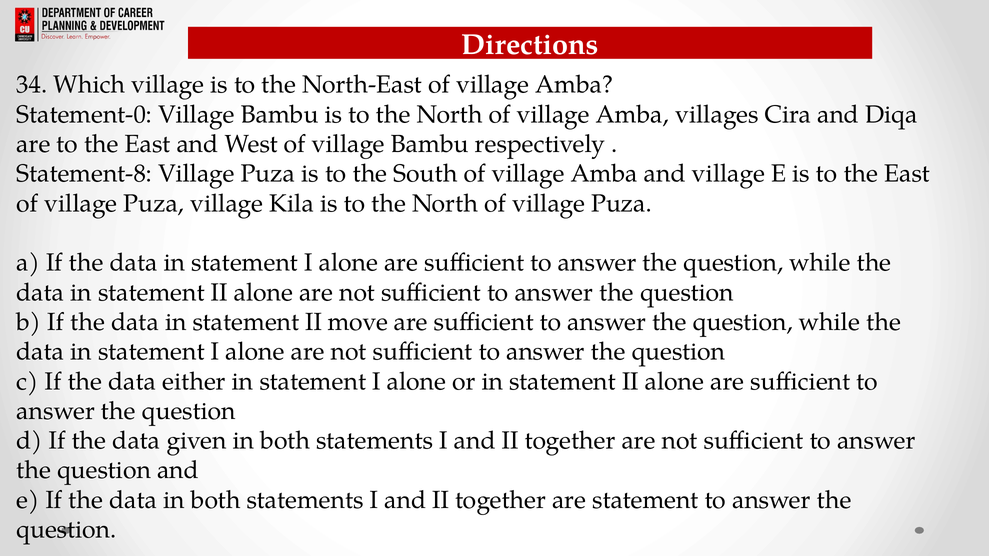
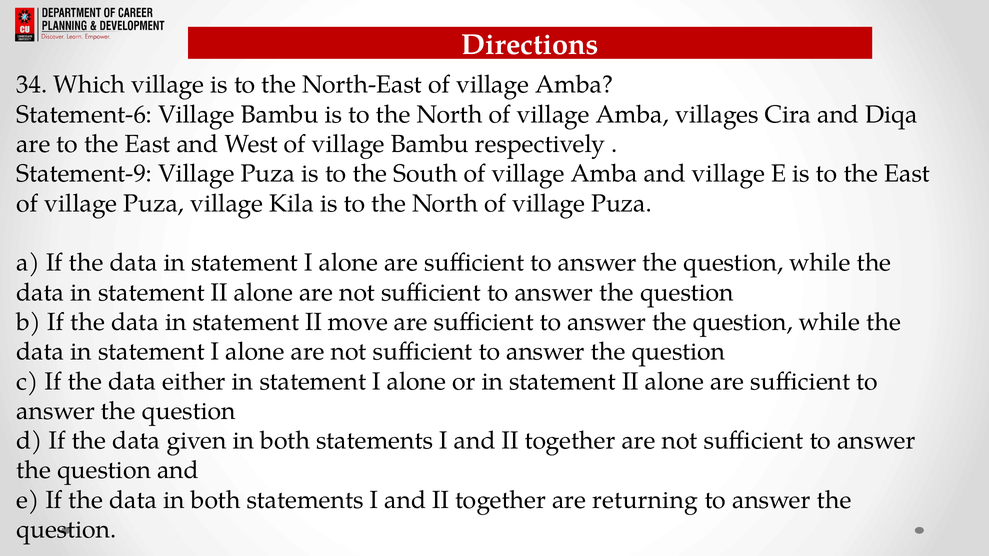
Statement-0: Statement-0 -> Statement-6 (84, 115)
Statement-8: Statement-8 -> Statement-9 (84, 174)
are statement: statement -> returning (645, 500)
